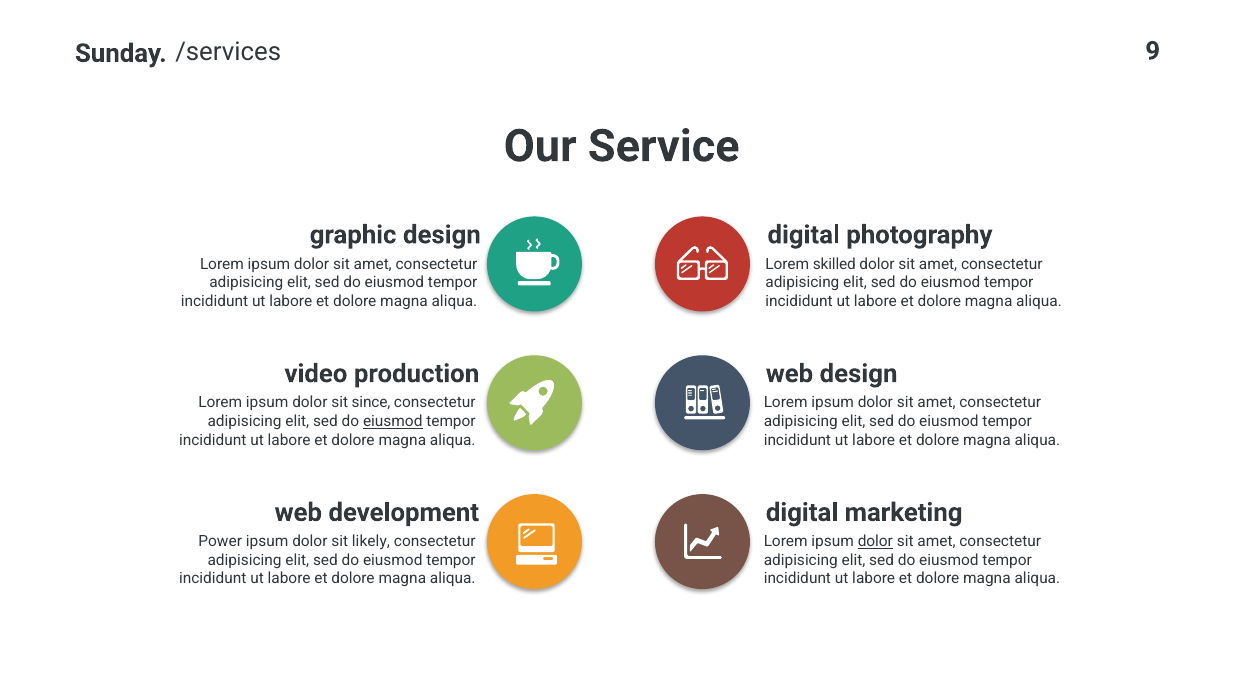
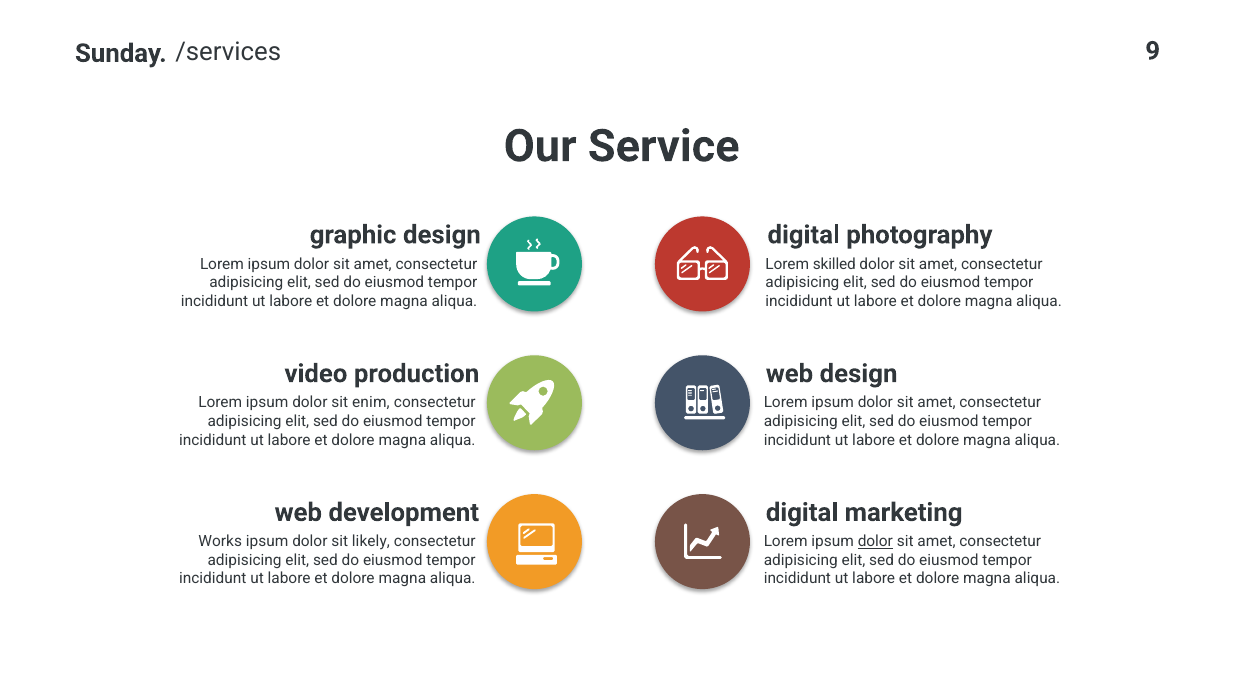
since: since -> enim (371, 403)
eiusmod underline: present -> none (393, 421)
Power: Power -> Works (220, 541)
